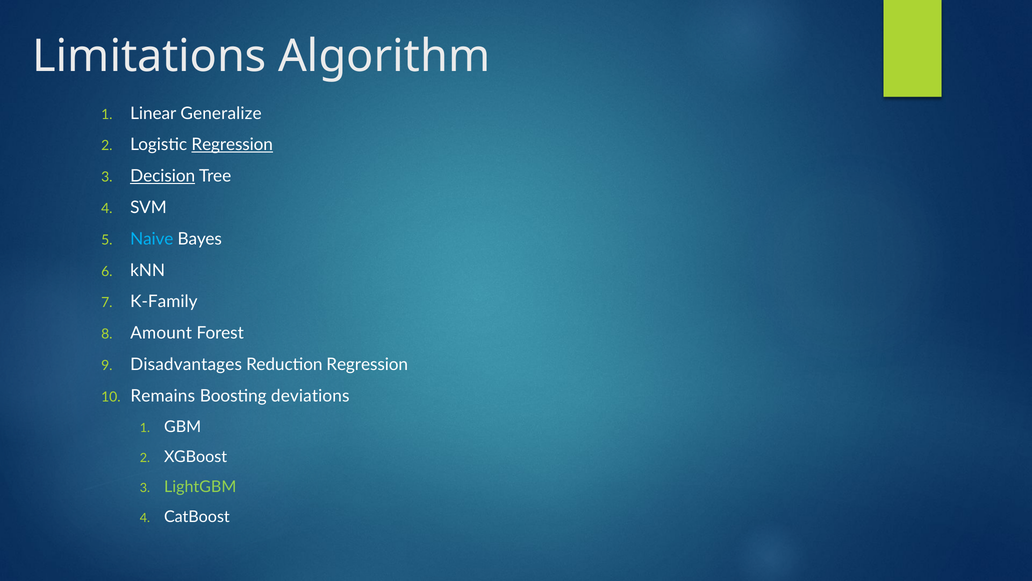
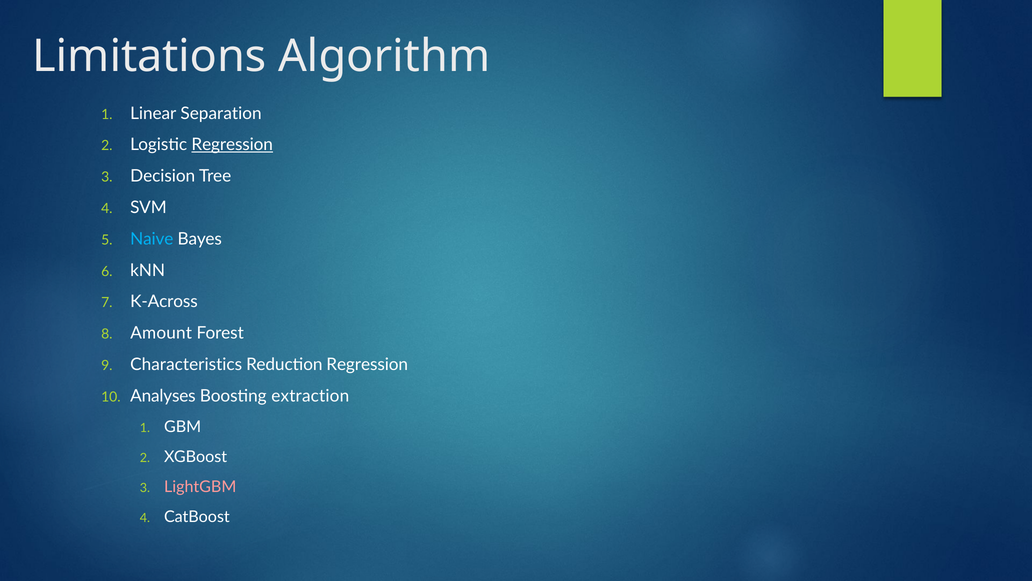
Generalize: Generalize -> Separation (221, 113)
Decision underline: present -> none (163, 176)
K-Family: K-Family -> K-Across (164, 302)
Disadvantages: Disadvantages -> Characteristics (186, 364)
Remains: Remains -> Analyses (163, 396)
deviations: deviations -> extraction (310, 396)
LightGBM colour: light green -> pink (200, 487)
